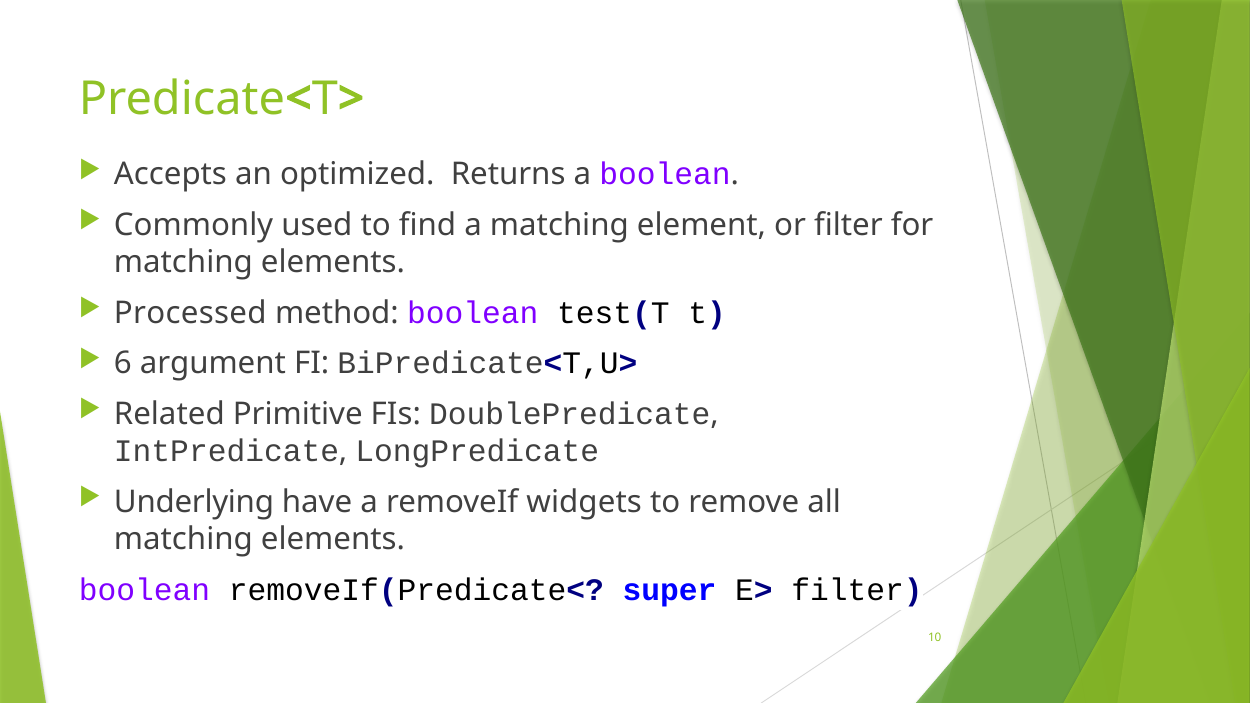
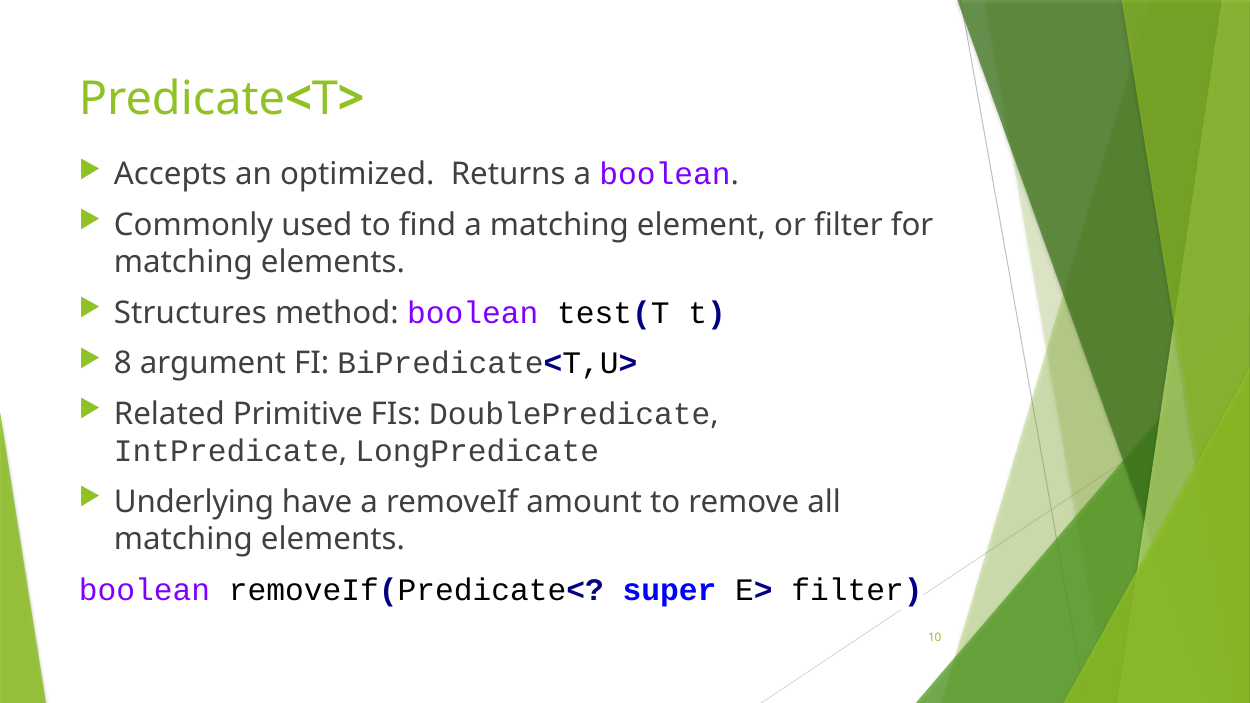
Processed: Processed -> Structures (190, 313)
6: 6 -> 8 (123, 364)
widgets: widgets -> amount (584, 502)
